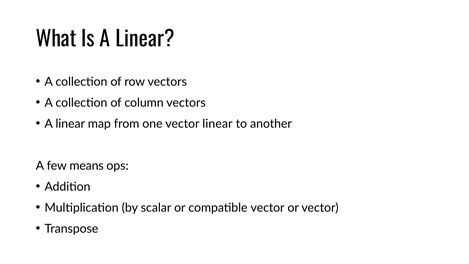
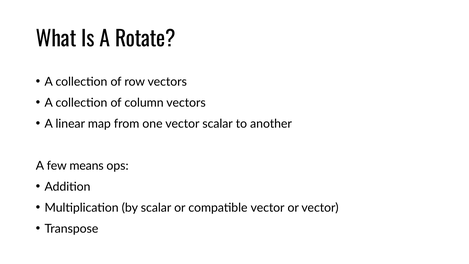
Is A Linear: Linear -> Rotate (145, 39)
vector linear: linear -> scalar (218, 124)
